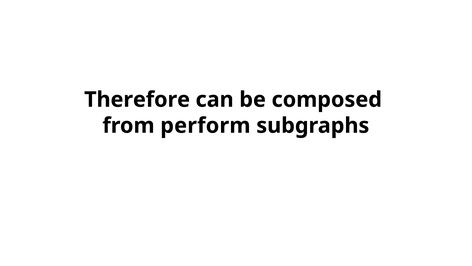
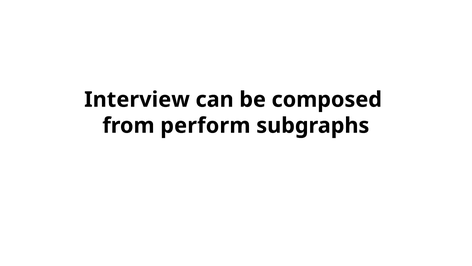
Therefore: Therefore -> Interview (137, 99)
